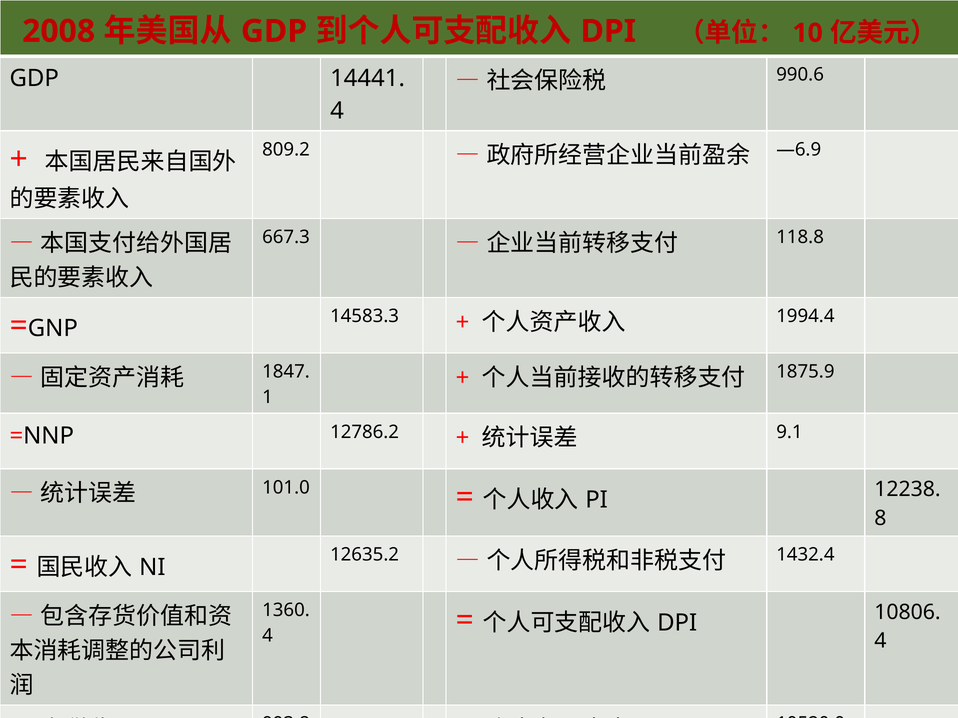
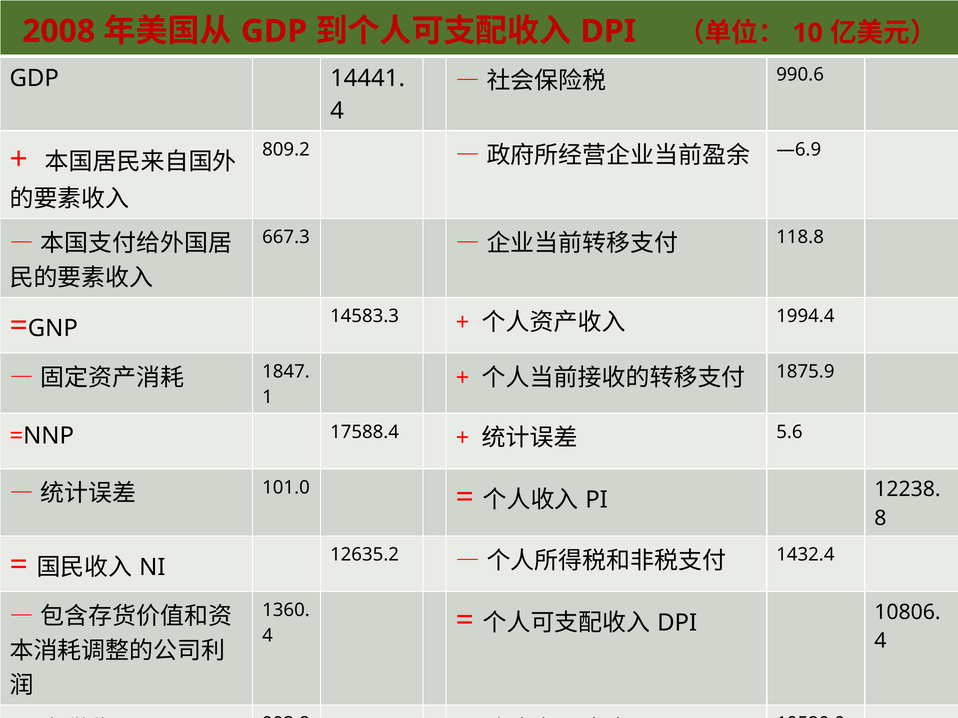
12786.2: 12786.2 -> 17588.4 (365, 432)
9.1: 9.1 -> 5.6 (789, 432)
